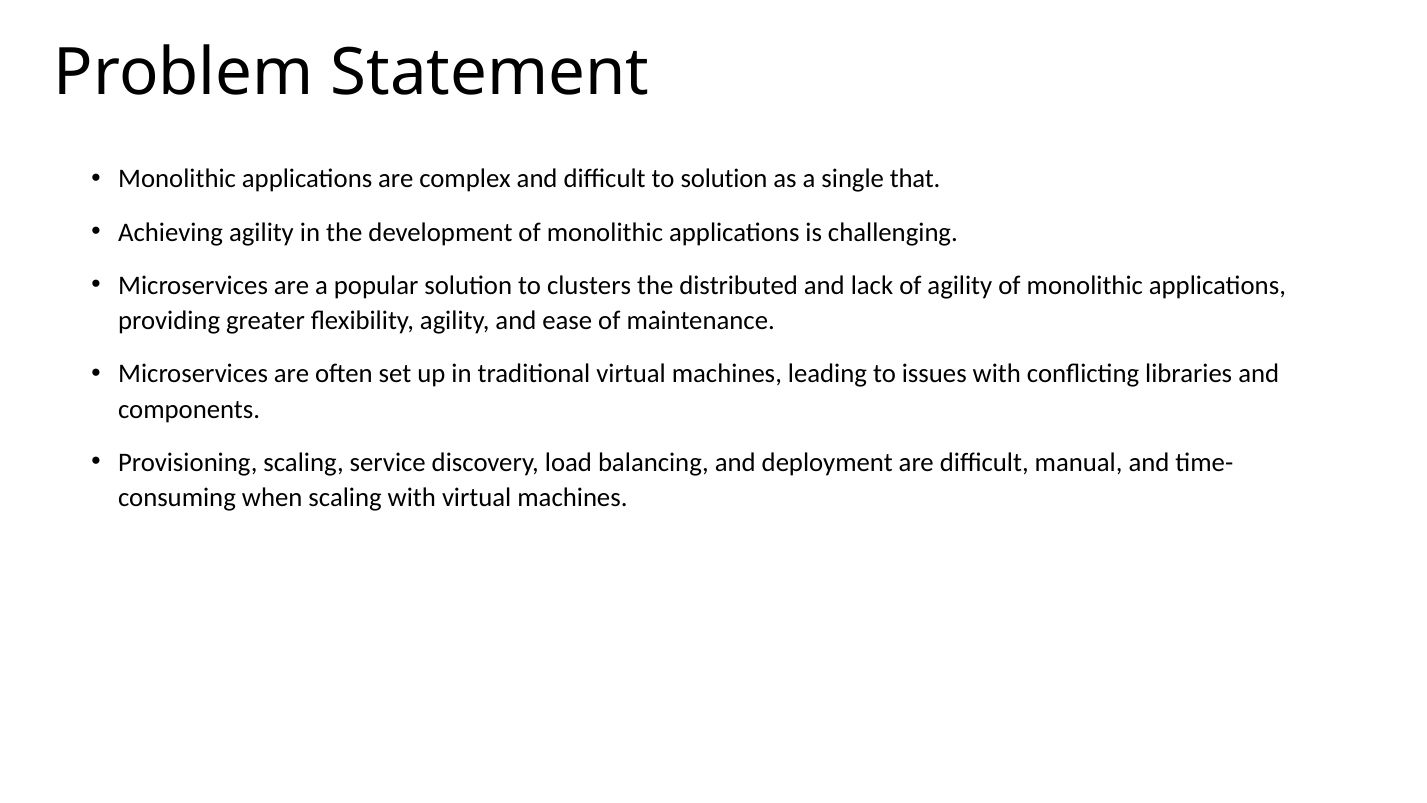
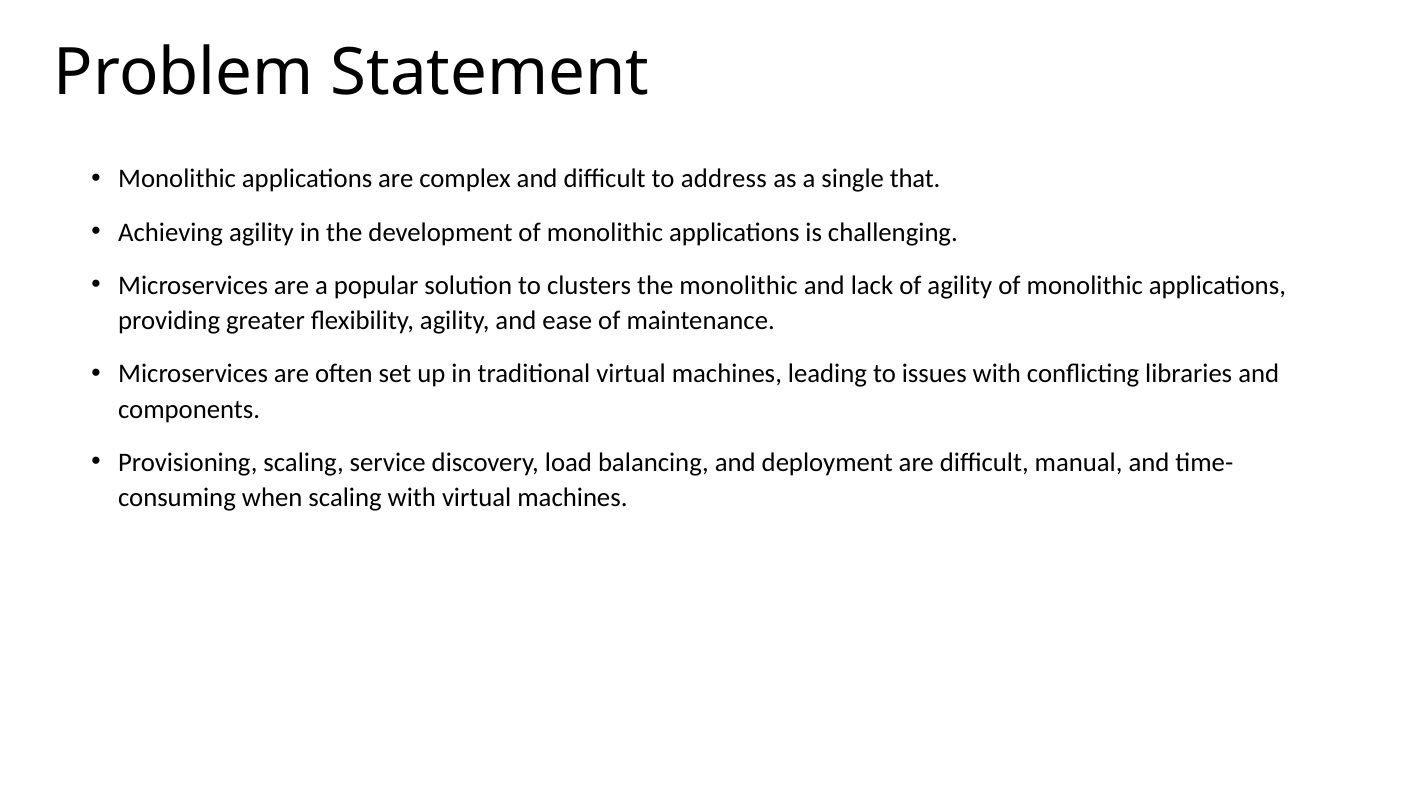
to solution: solution -> address (724, 179)
the distributed: distributed -> monolithic (739, 285)
